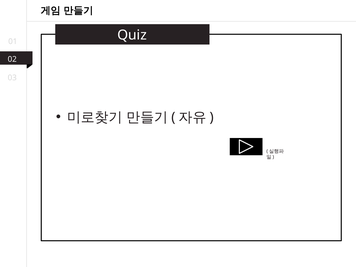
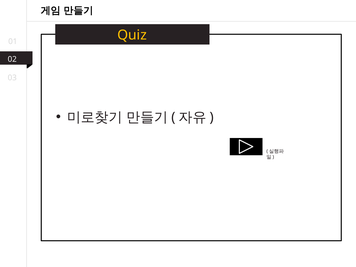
Quiz colour: white -> yellow (132, 35)
